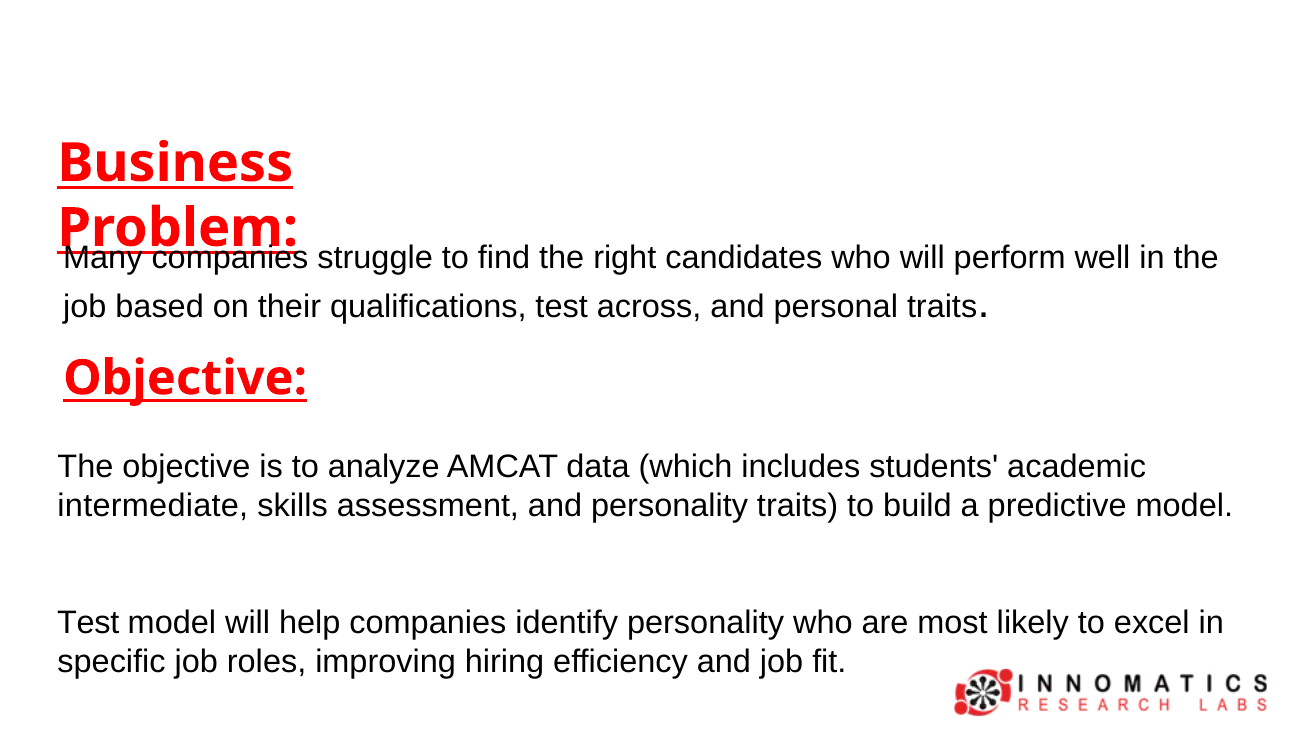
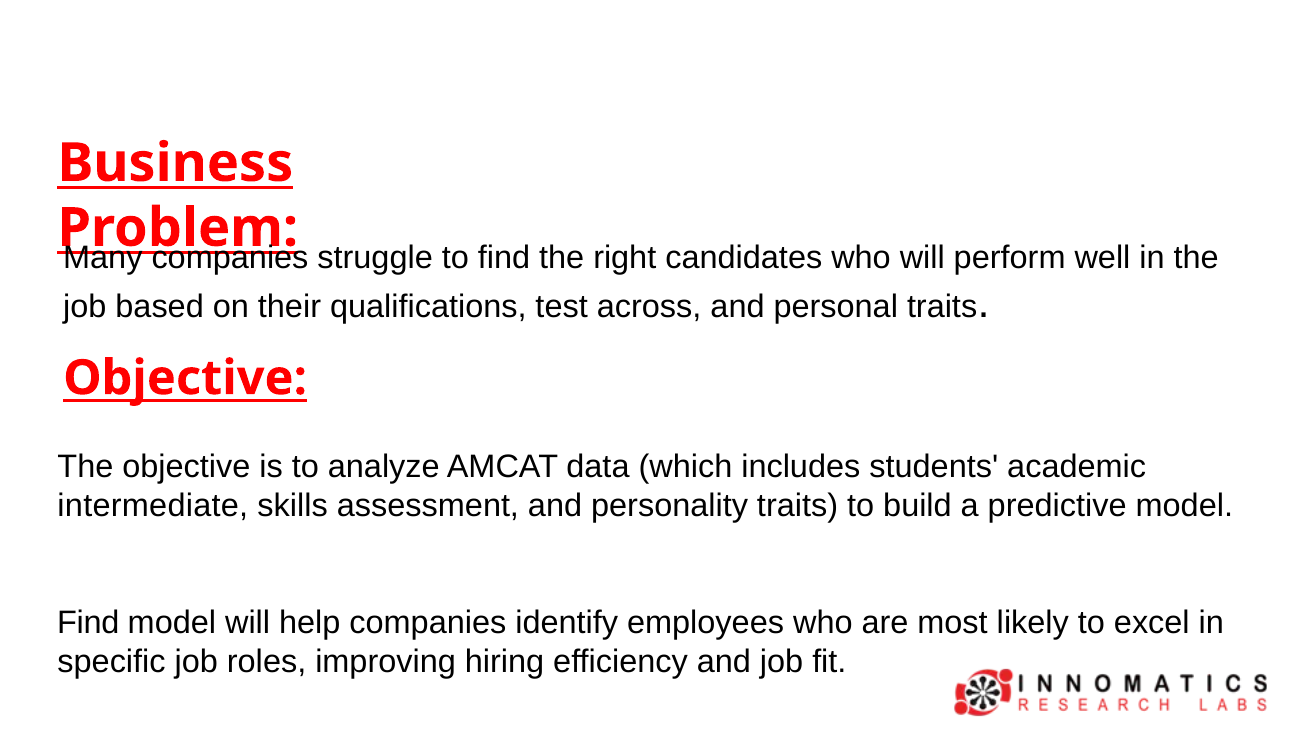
Test: Test -> Find (88, 623)
identify personality: personality -> employees (706, 623)
